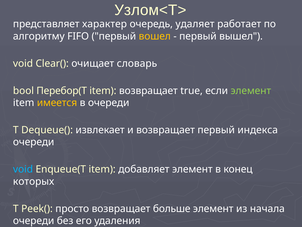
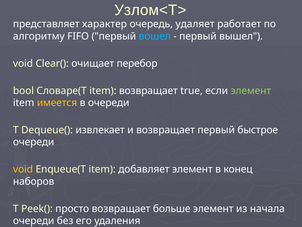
вошел colour: yellow -> light blue (155, 36)
словарь: словарь -> перебор (137, 63)
Перебор(T: Перебор(T -> Словаре(T (62, 90)
индекса: индекса -> быстрое (258, 130)
void colour: light blue -> yellow (23, 169)
которых: которых -> наборов (34, 181)
